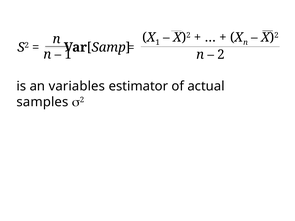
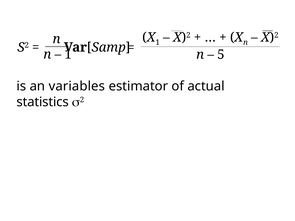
2: 2 -> 5 (221, 55)
samples: samples -> statistics (43, 102)
